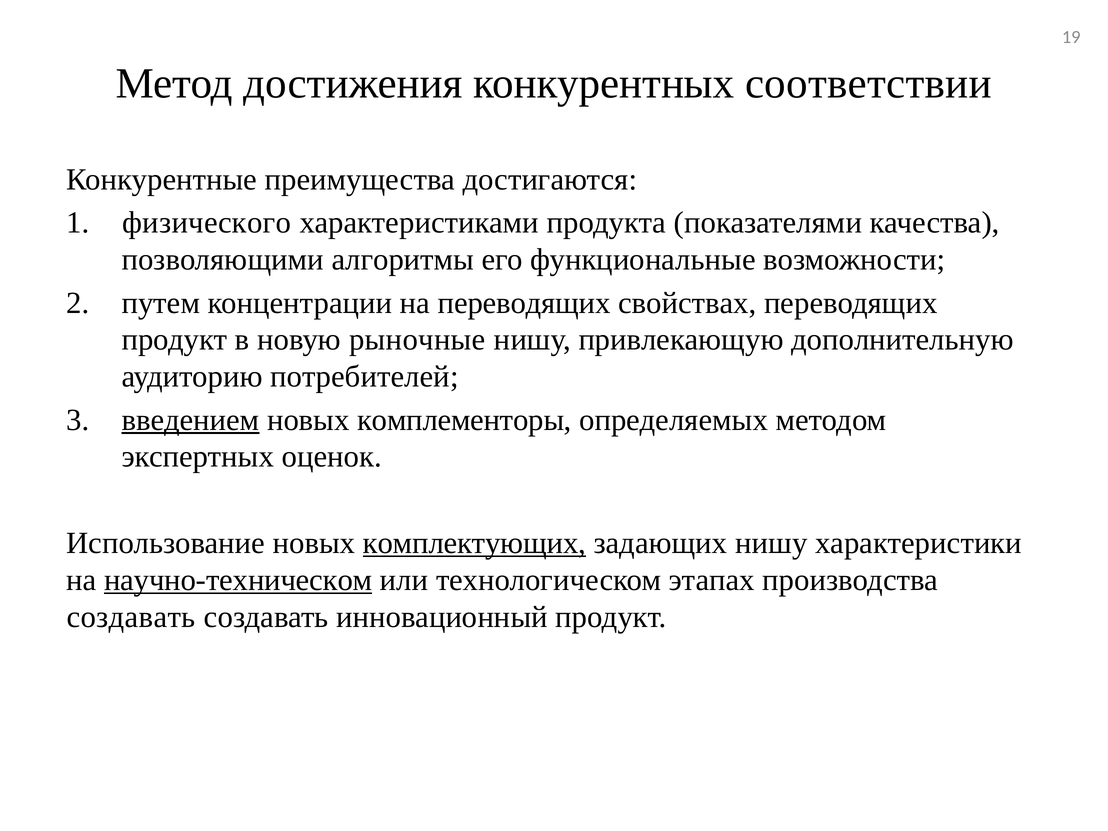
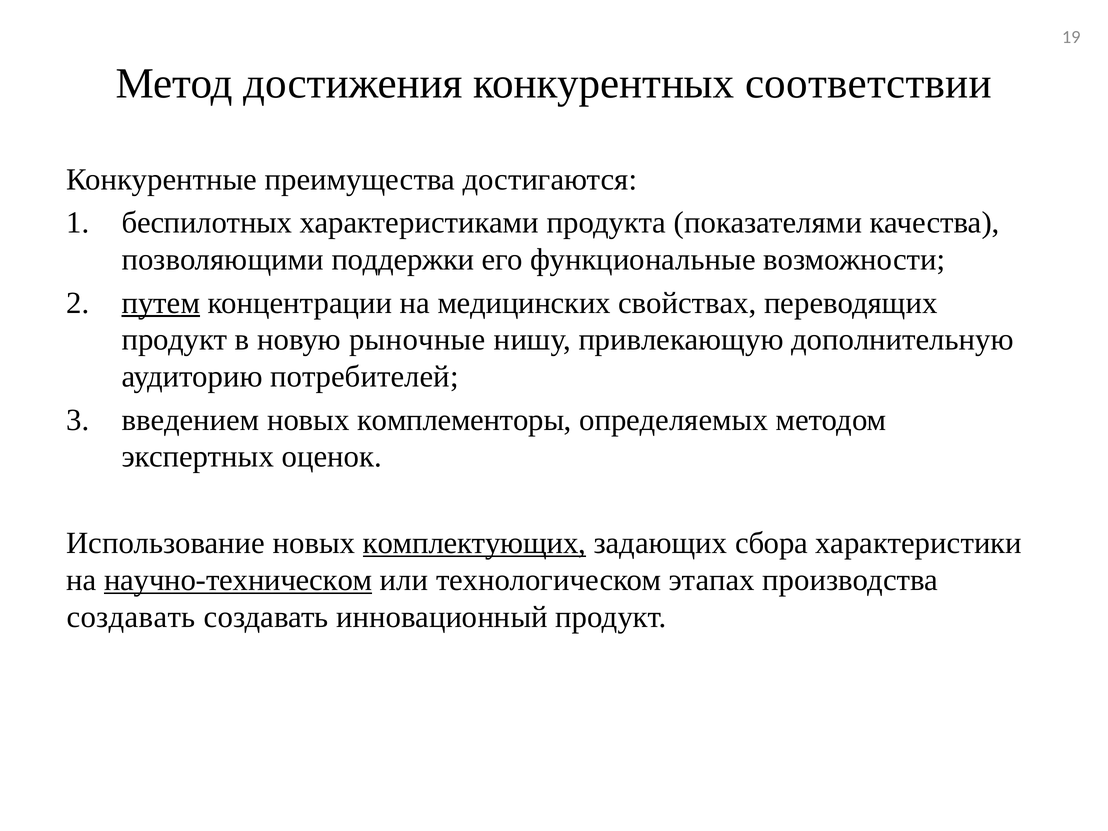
физического: физического -> беспилотных (207, 223)
алгоритмы: алгоритмы -> поддержки (403, 260)
путем underline: none -> present (161, 303)
на переводящих: переводящих -> медицинских (524, 303)
введением underline: present -> none (190, 420)
задающих нишу: нишу -> сбора (772, 543)
